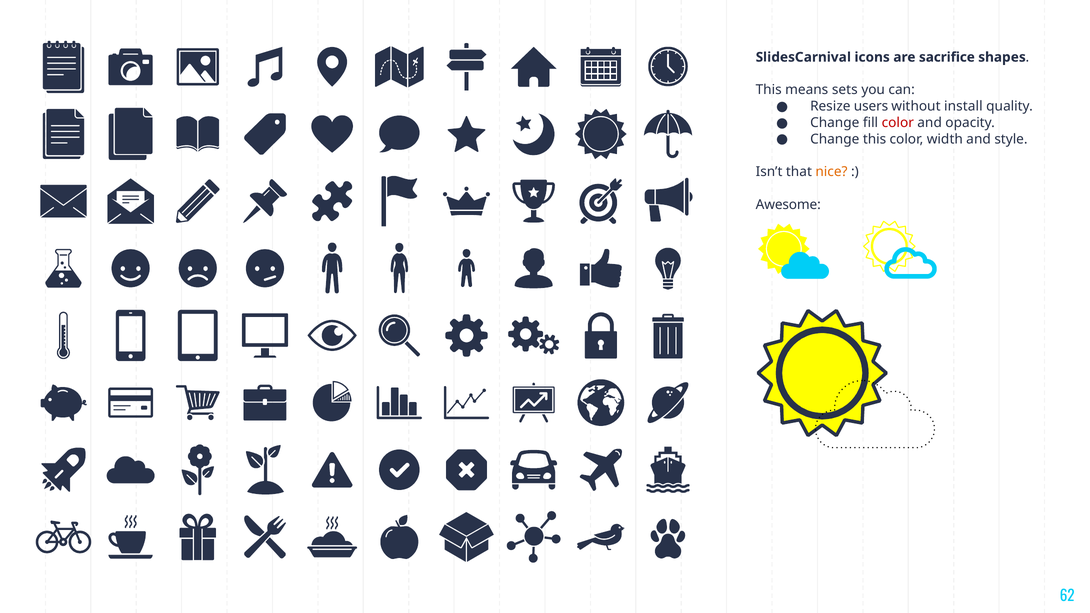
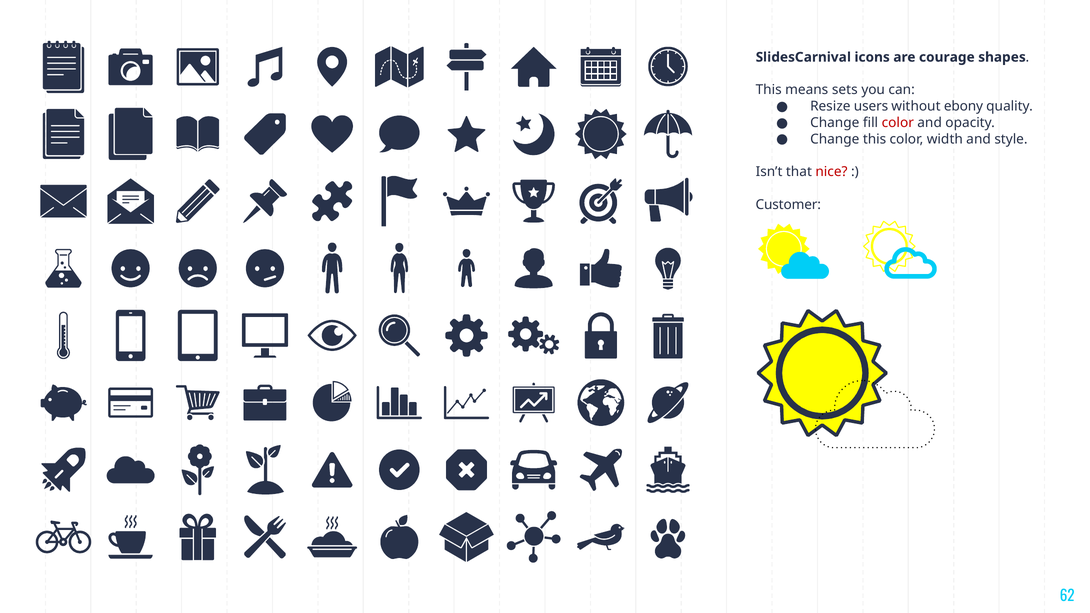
sacrifice: sacrifice -> courage (947, 57)
install: install -> ebony (963, 106)
nice colour: orange -> red (831, 172)
Awesome: Awesome -> Customer (788, 205)
